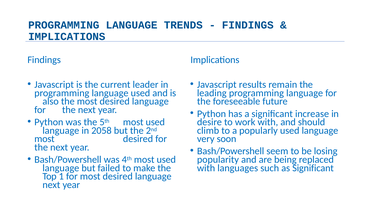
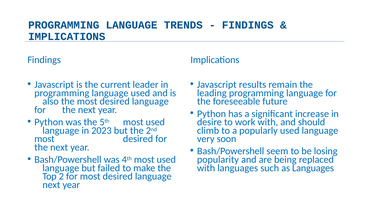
2058: 2058 -> 2023 (101, 131)
as Significant: Significant -> Languages (313, 168)
1: 1 -> 2 (61, 176)
